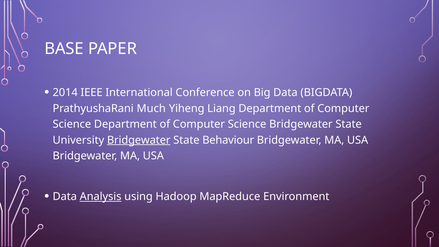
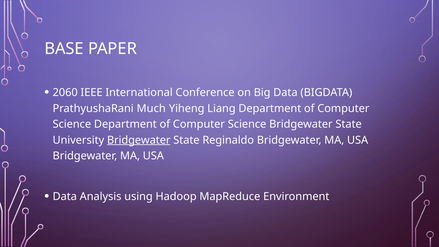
2014: 2014 -> 2060 (65, 93)
Behaviour: Behaviour -> Reginaldo (228, 140)
Analysis underline: present -> none (101, 197)
